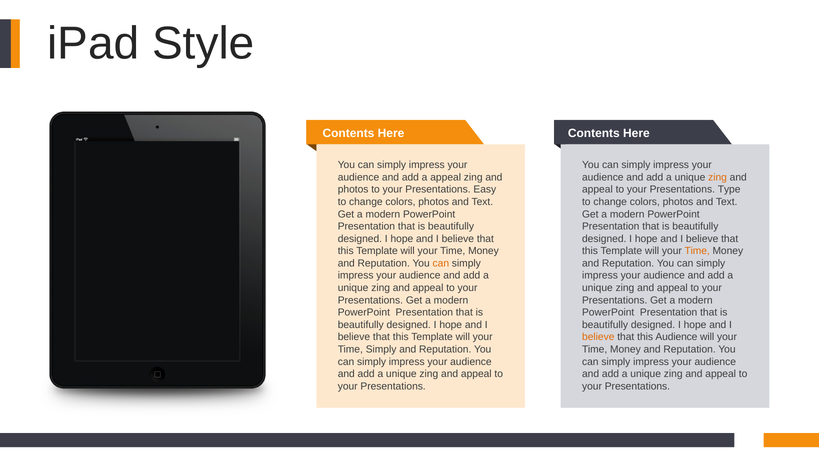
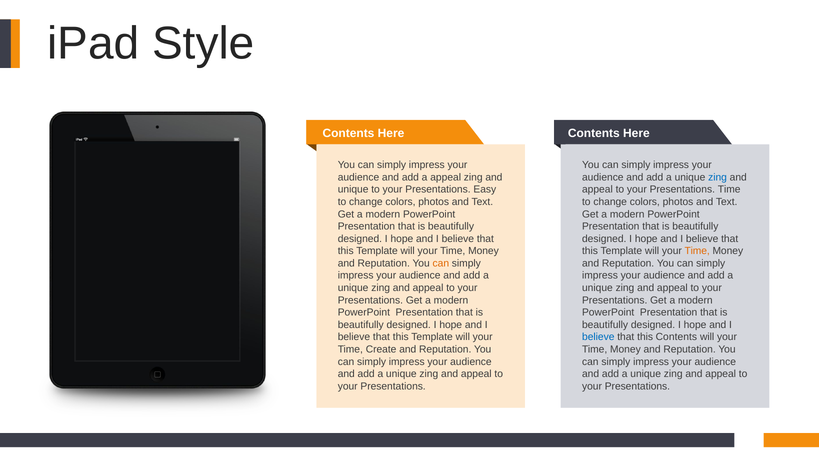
zing colour: orange -> blue (718, 177)
photos: photos -> unique (353, 189)
Presentations Type: Type -> Time (729, 189)
believe colour: orange -> blue (598, 337)
this Audience: Audience -> Contents (676, 337)
Time Simply: Simply -> Create (381, 349)
